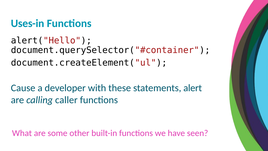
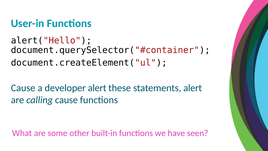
Uses-in: Uses-in -> User-in (28, 23)
developer with: with -> alert (97, 88)
calling caller: caller -> cause (66, 100)
